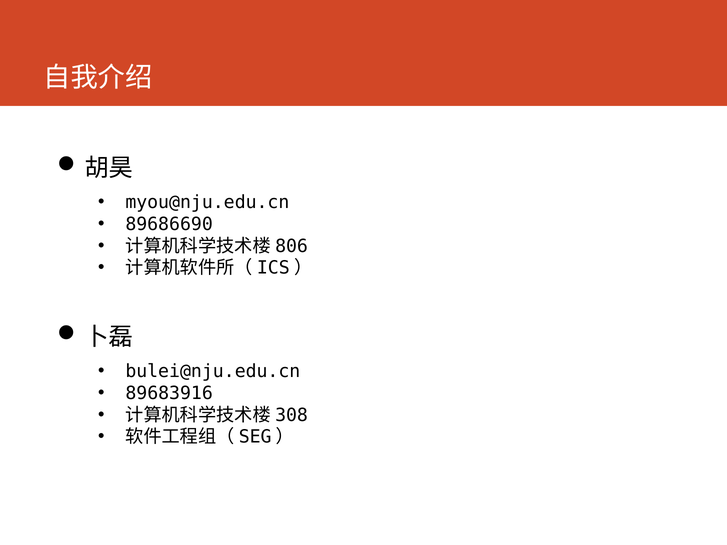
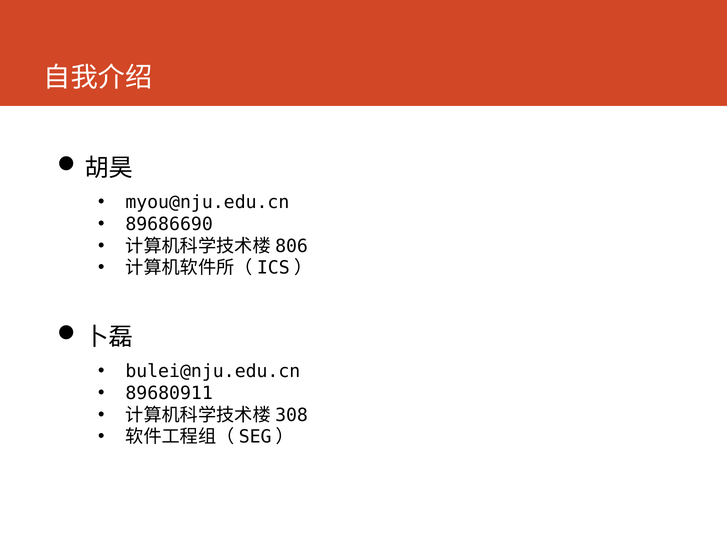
89683916: 89683916 -> 89680911 (169, 393)
